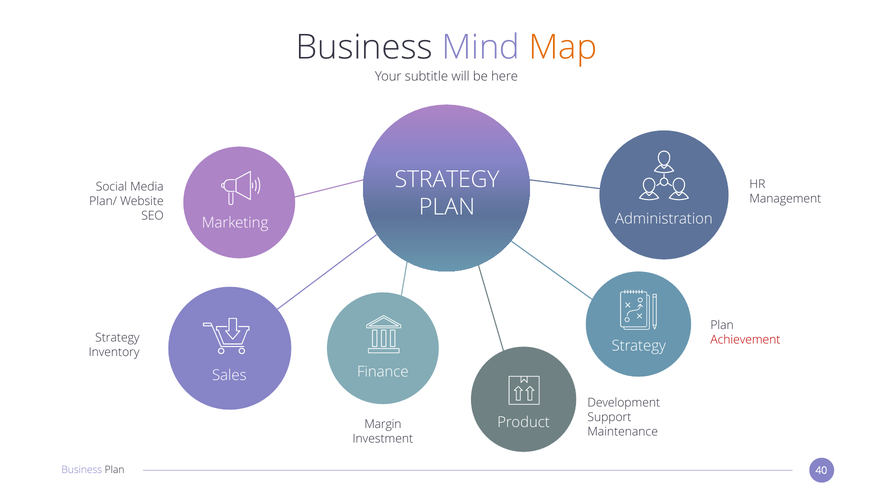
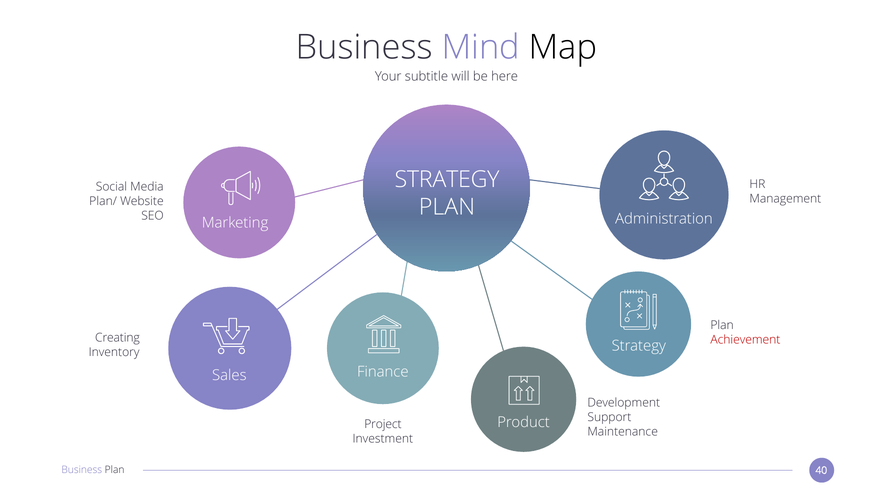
Map colour: orange -> black (563, 47)
Strategy: Strategy -> Creating (117, 338)
Margin: Margin -> Project (383, 424)
